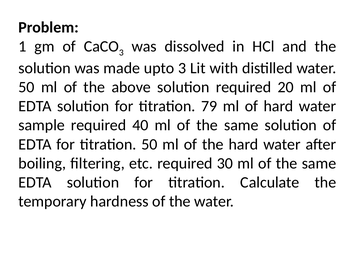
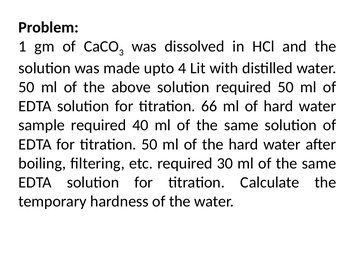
upto 3: 3 -> 4 (182, 68)
required 20: 20 -> 50 (286, 87)
79: 79 -> 66 (209, 106)
